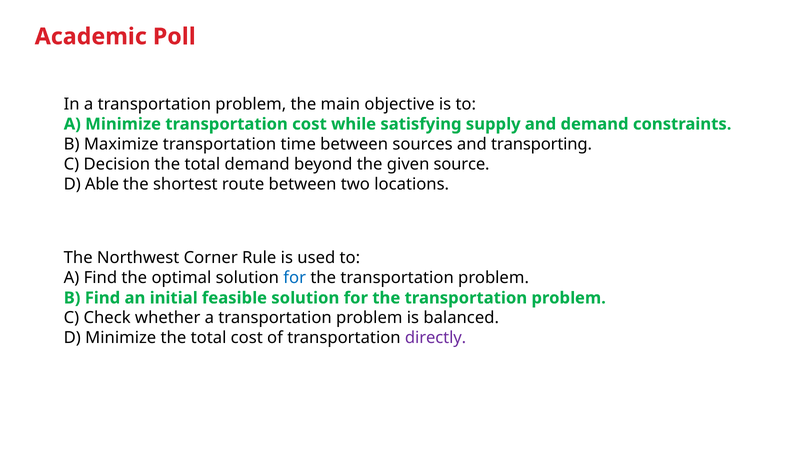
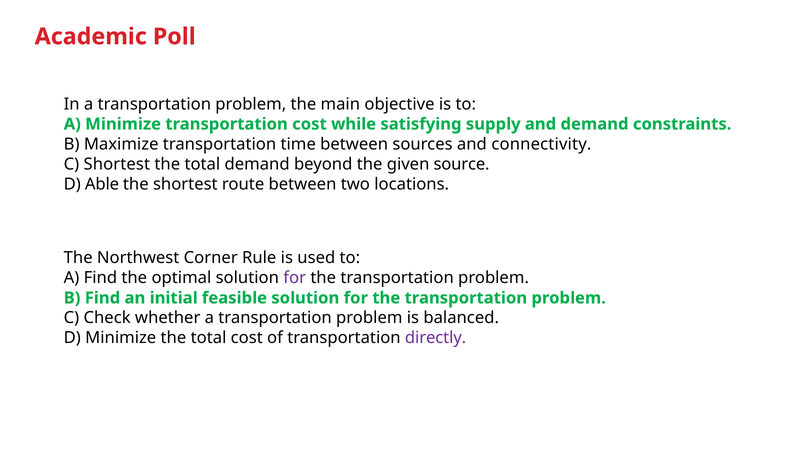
transporting: transporting -> connectivity (541, 144)
C Decision: Decision -> Shortest (117, 164)
for colour: blue -> purple (295, 278)
